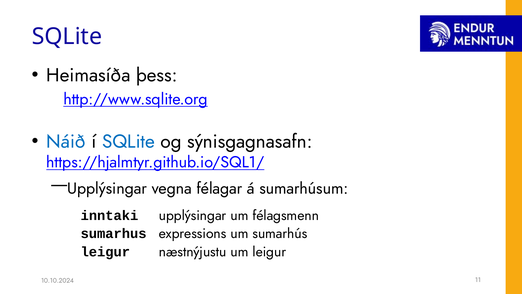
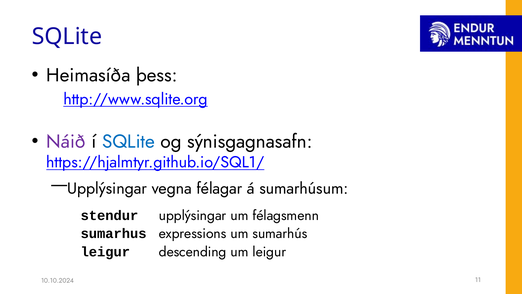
Náið colour: blue -> purple (66, 142)
inntaki: inntaki -> stendur (109, 215)
næstnýjustu: næstnýjustu -> descending (193, 252)
